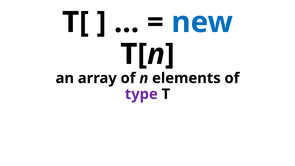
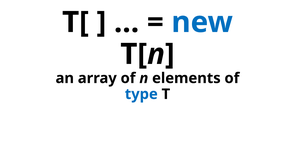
type colour: purple -> blue (141, 94)
